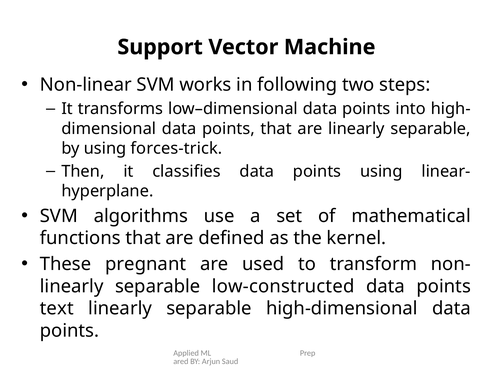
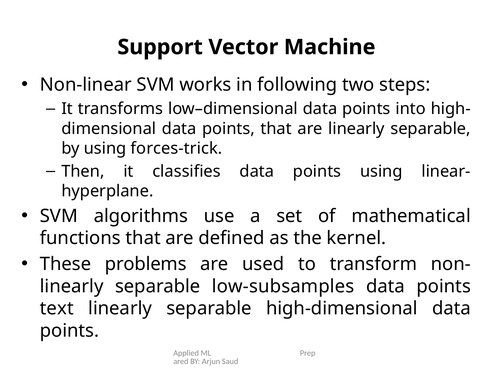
pregnant: pregnant -> problems (146, 264)
low-constructed: low-constructed -> low-subsamples (283, 286)
